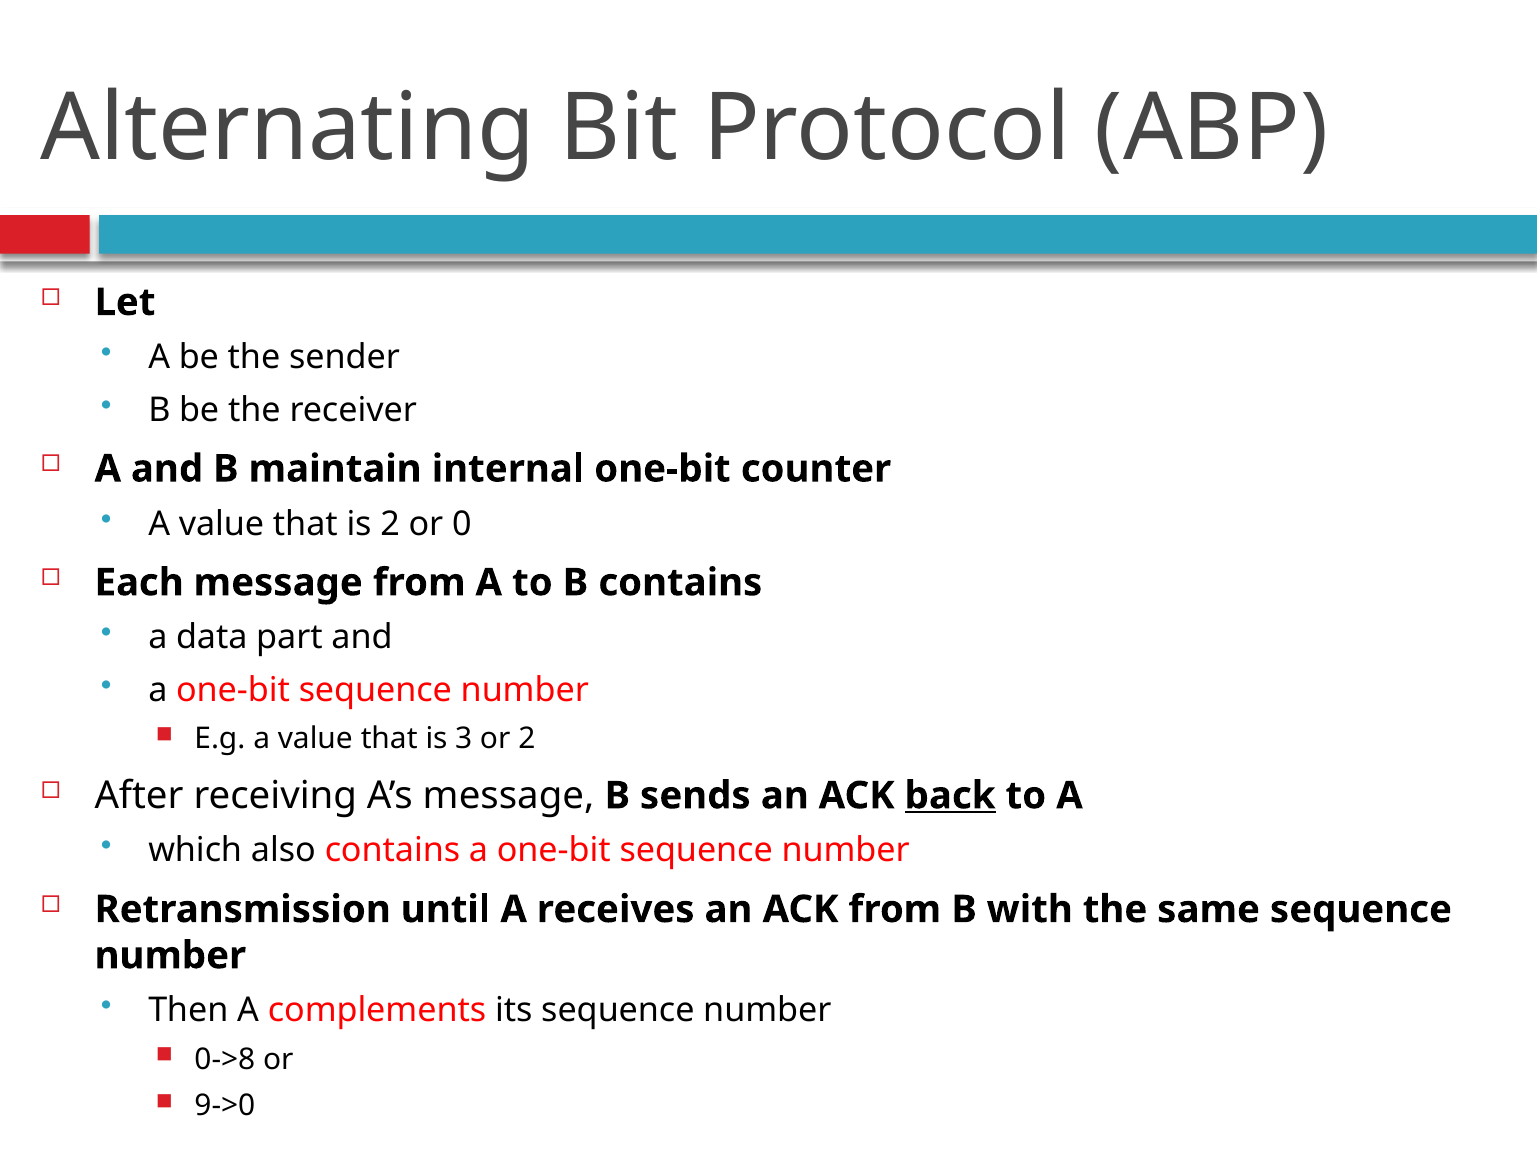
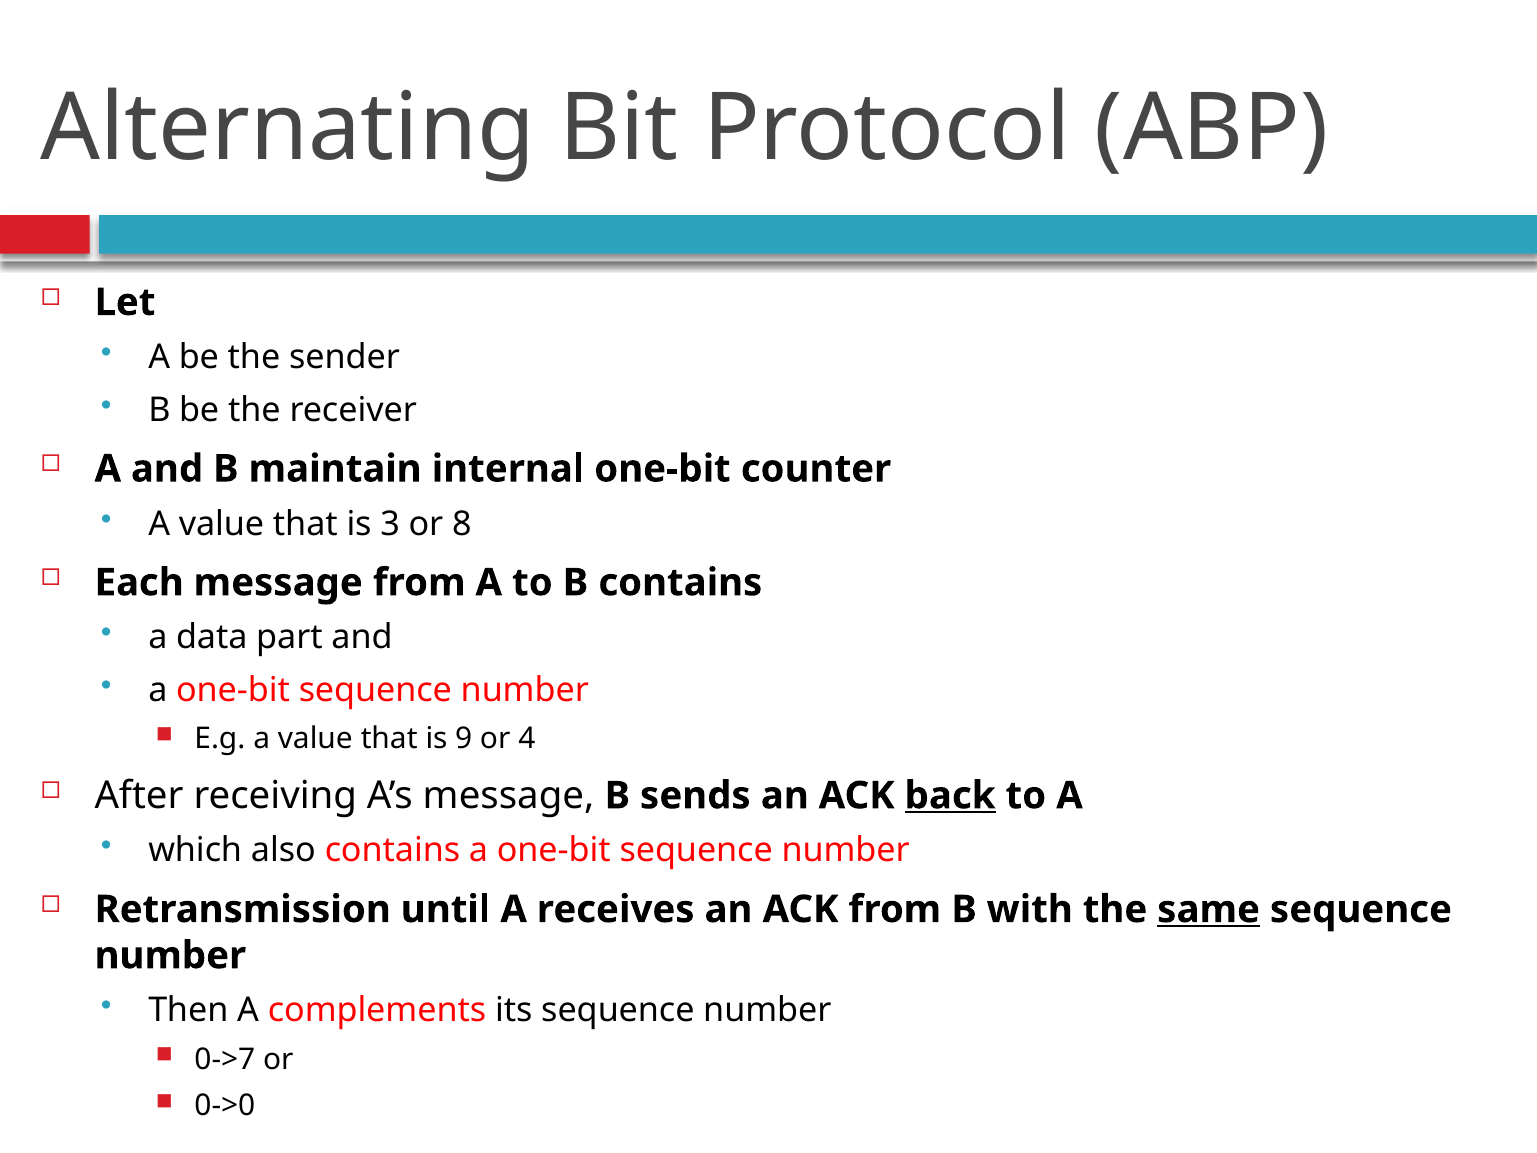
is 2: 2 -> 3 (390, 524)
0: 0 -> 8 (462, 524)
3: 3 -> 9 (464, 739)
or 2: 2 -> 4 (527, 739)
same underline: none -> present (1209, 909)
0->8: 0->8 -> 0->7 (225, 1059)
9->0: 9->0 -> 0->0 (225, 1106)
